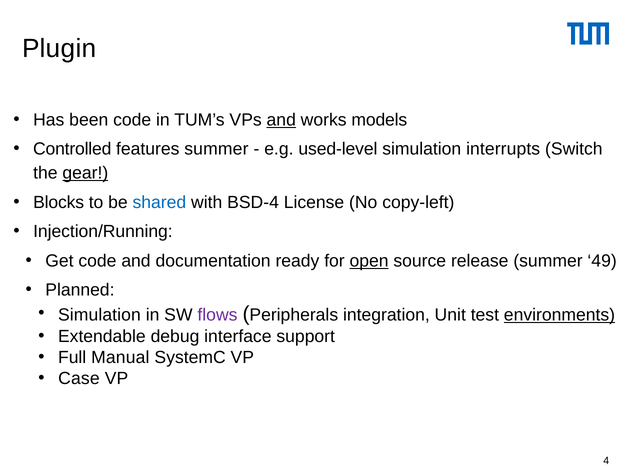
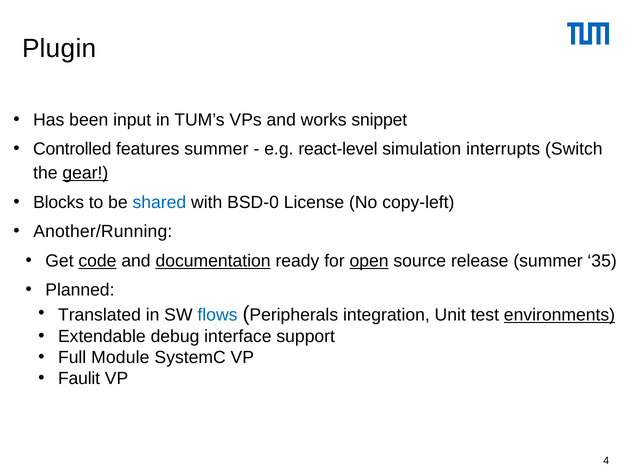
been code: code -> input (132, 120)
and underline: present -> none (281, 120)
models: models -> snippet (379, 120)
used-level: used-level -> react-level (338, 149)
BSD-4: BSD-4 -> BSD-0 (253, 202)
Injection/Running: Injection/Running -> Another/Running (103, 231)
code underline: none -> present (97, 260)
documentation underline: none -> present (213, 260)
49: 49 -> 35 (602, 260)
Simulation: Simulation -> Translated (99, 314)
flows colour: purple -> blue (217, 314)
Manual: Manual -> Module (120, 357)
Case: Case -> Faulit (79, 378)
